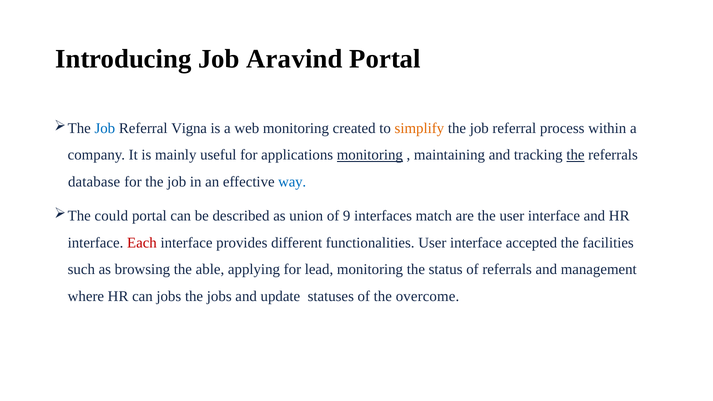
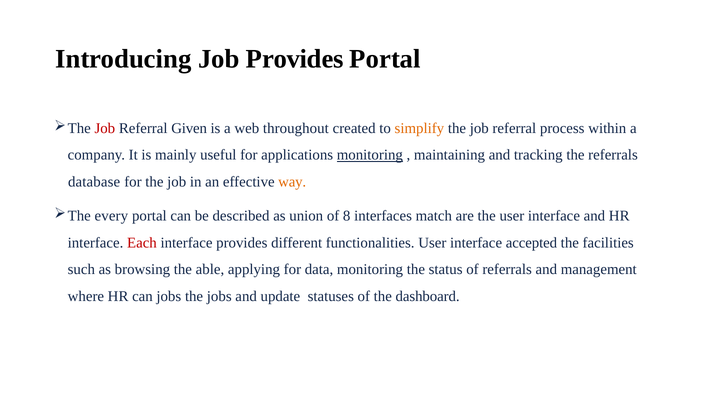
Job Aravind: Aravind -> Provides (295, 59)
Job colour: blue -> red (105, 128)
Vigna: Vigna -> Given (189, 128)
web monitoring: monitoring -> throughout (296, 128)
the underline: present -> none (575, 155)
way colour: blue -> orange (292, 182)
could: could -> every (111, 216)
9: 9 -> 8 (347, 216)
lead: lead -> data (319, 269)
overcome: overcome -> dashboard (428, 296)
